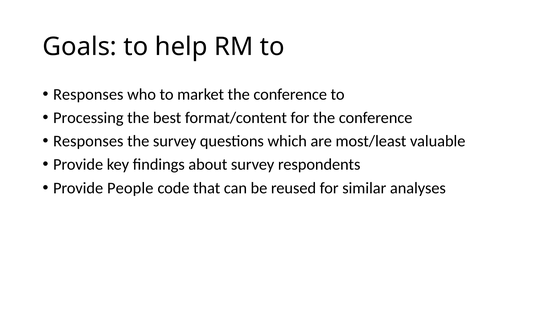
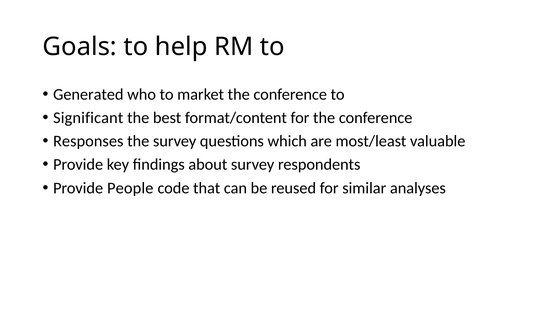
Responses: Responses -> Generated (88, 95)
Processing: Processing -> Significant (88, 118)
